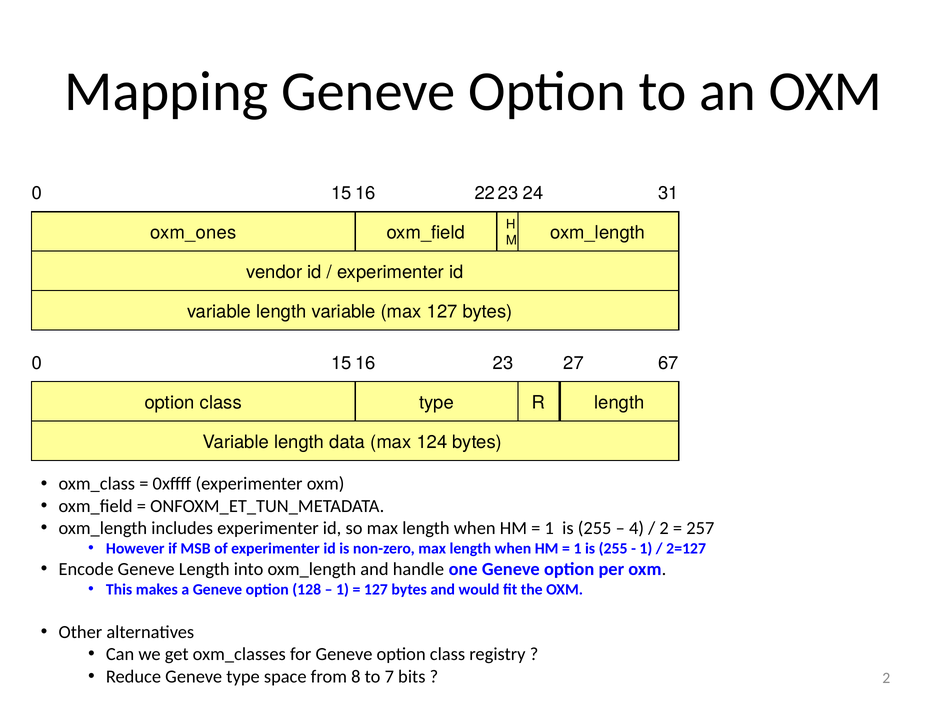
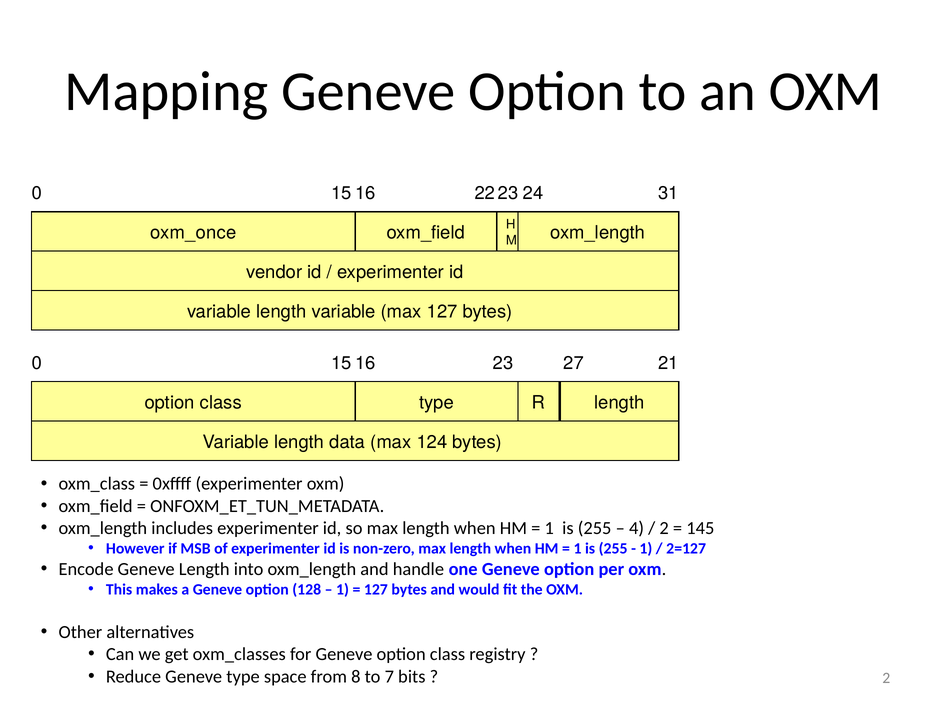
oxm_ones: oxm_ones -> oxm_once (193, 233)
67: 67 -> 21 (668, 363)
257: 257 -> 145 (700, 528)
